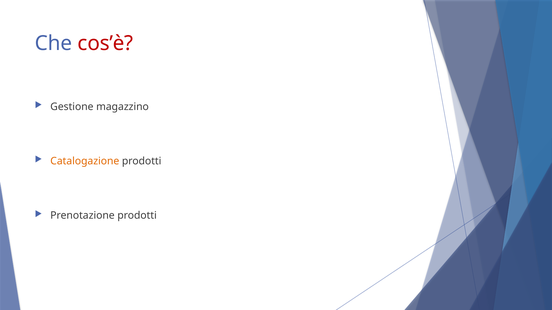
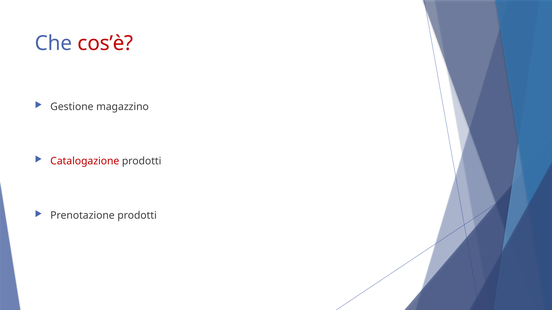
Catalogazione colour: orange -> red (85, 161)
